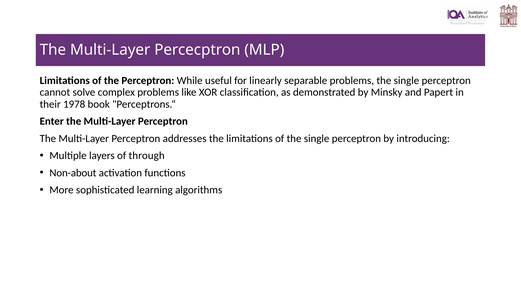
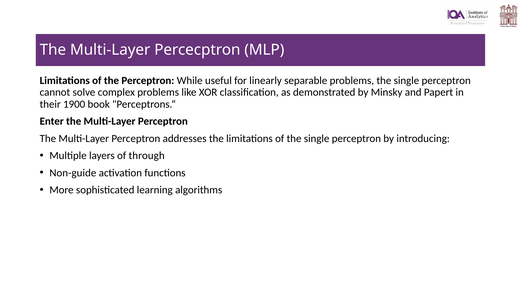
1978: 1978 -> 1900 (74, 104)
Non-about: Non-about -> Non-guide (73, 173)
